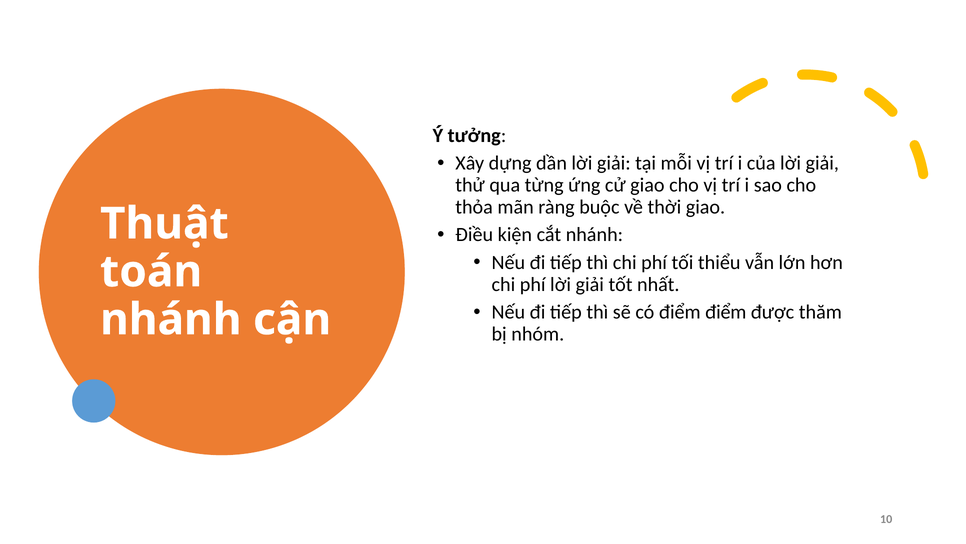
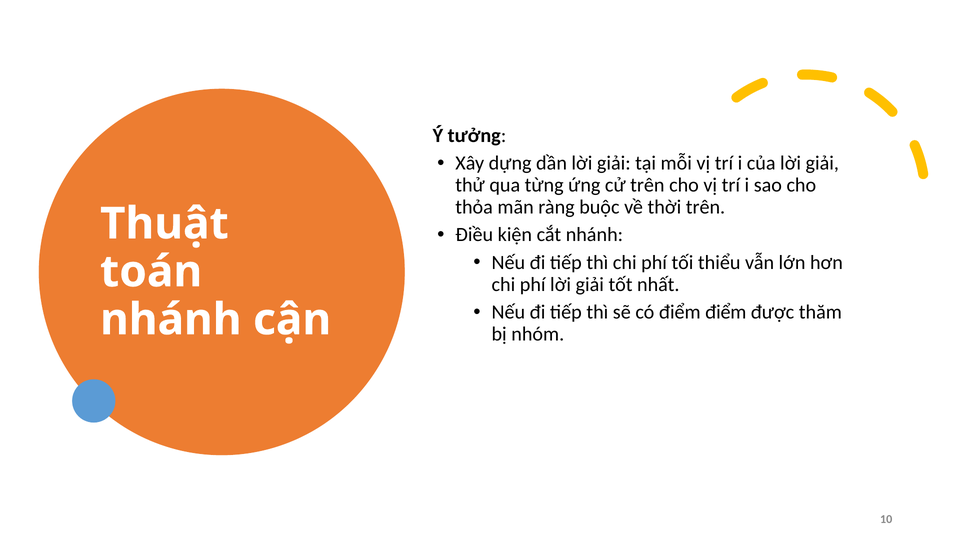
cử giao: giao -> trên (647, 185)
thời giao: giao -> trên (705, 207)
